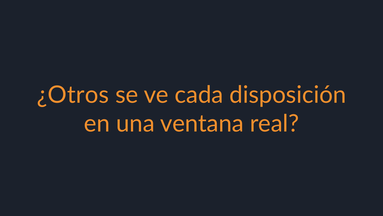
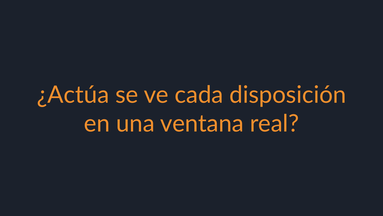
¿Otros: ¿Otros -> ¿Actúa (73, 95)
